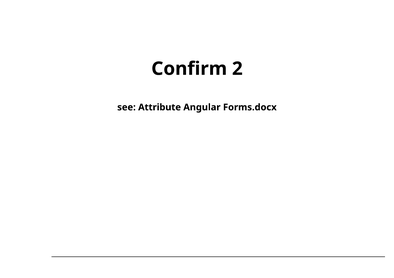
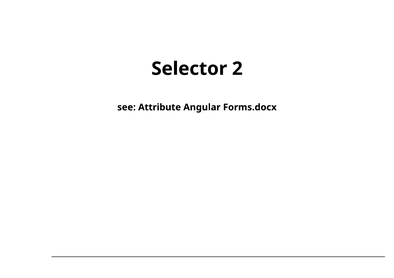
Confirm: Confirm -> Selector (189, 69)
